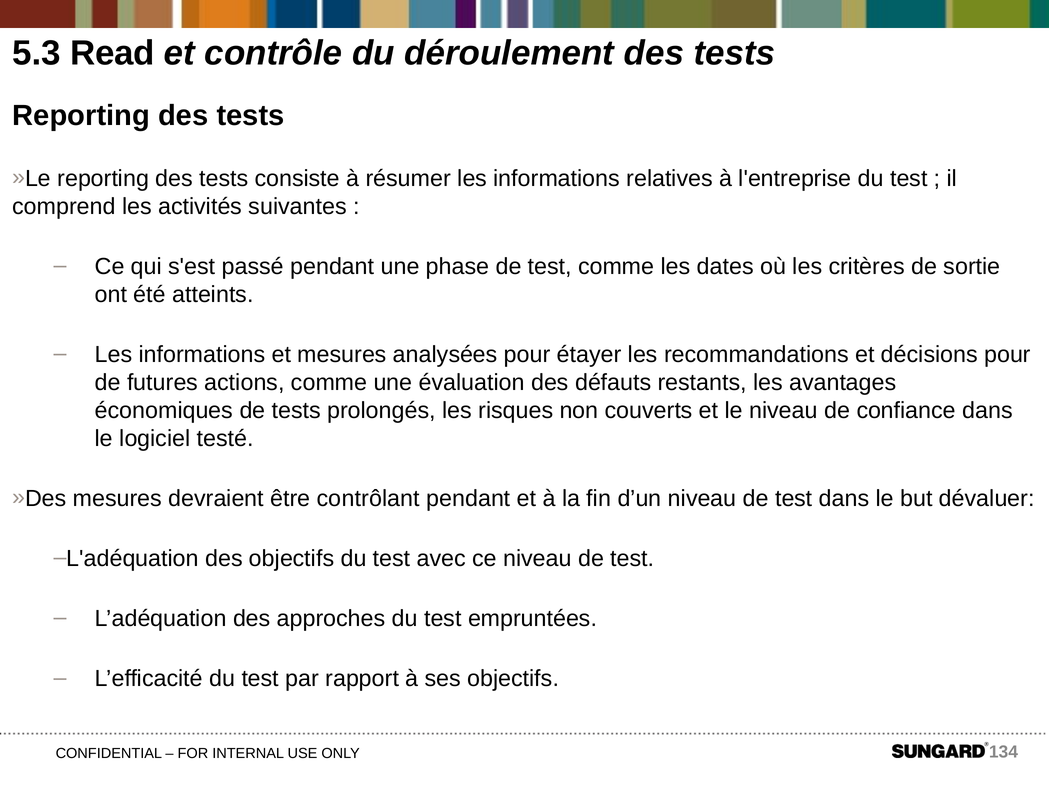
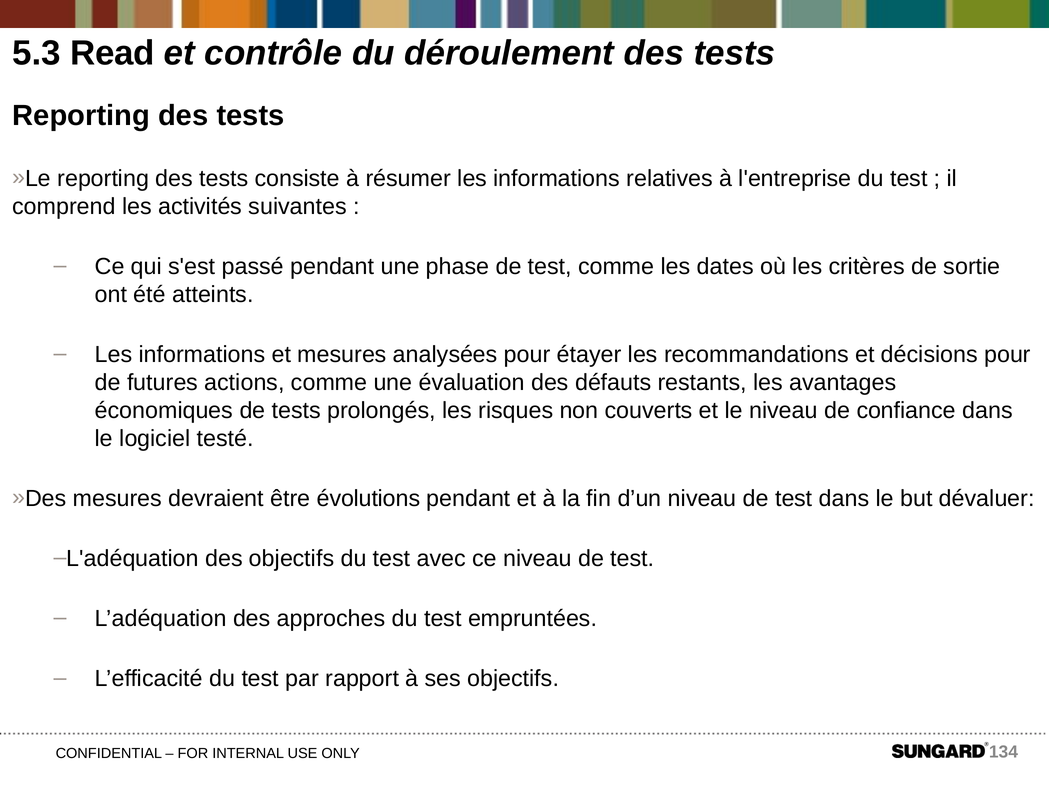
contrôlant: contrôlant -> évolutions (368, 498)
